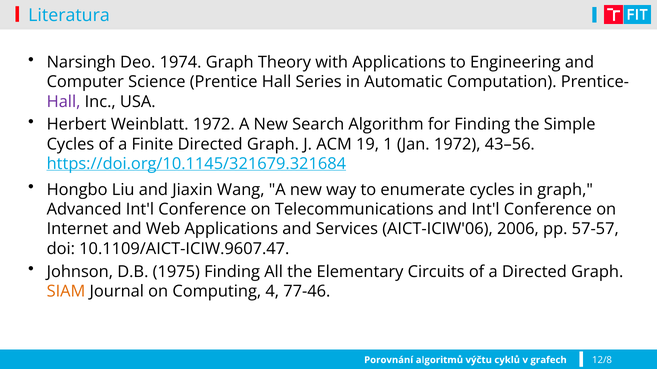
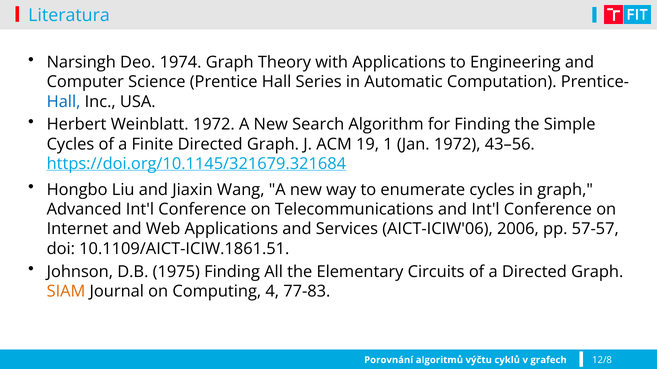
Hall colour: purple -> blue (64, 102)
10.1109/AICT-ICIW.9607.47: 10.1109/AICT-ICIW.9607.47 -> 10.1109/AICT-ICIW.1861.51 (184, 249)
77-46: 77-46 -> 77-83 (307, 292)
